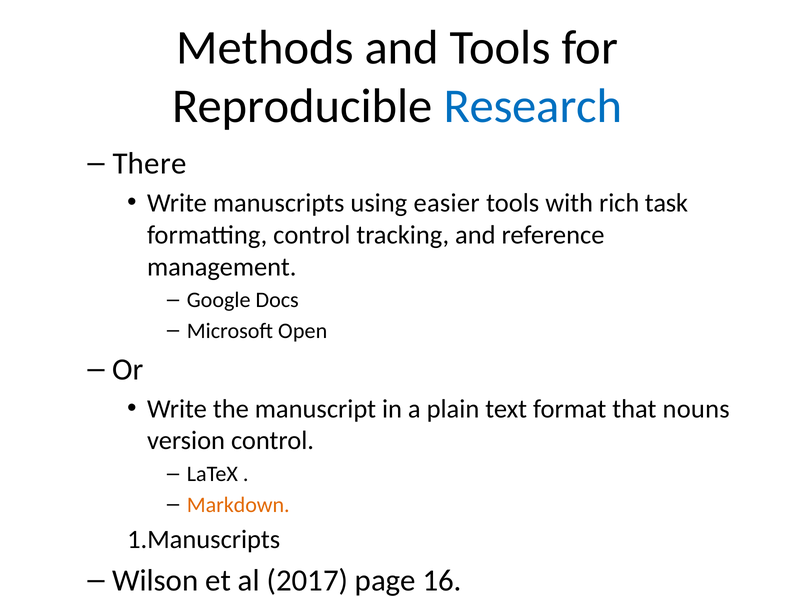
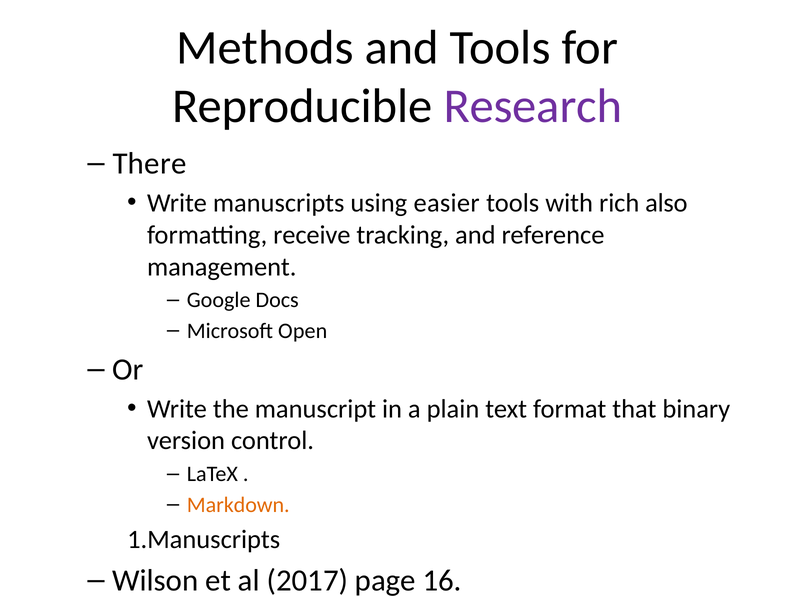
Research colour: blue -> purple (533, 106)
task: task -> also (666, 203)
formatting control: control -> receive (312, 235)
nouns: nouns -> binary (696, 409)
